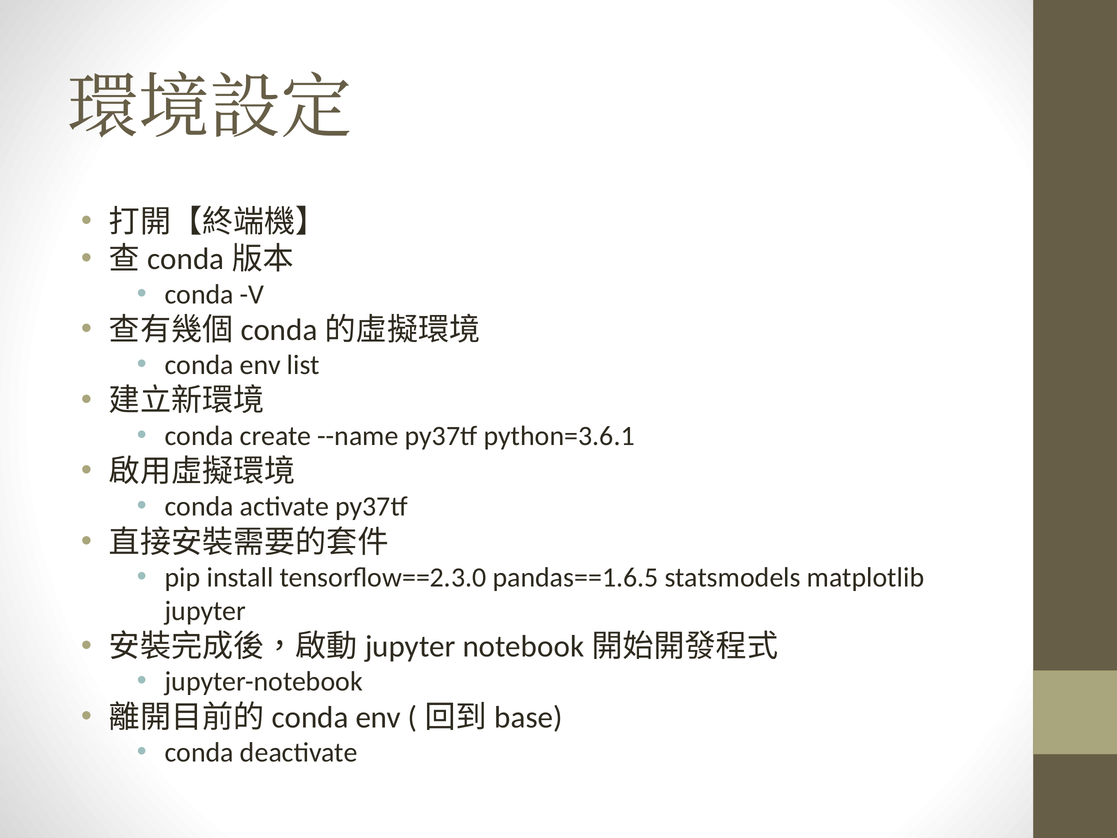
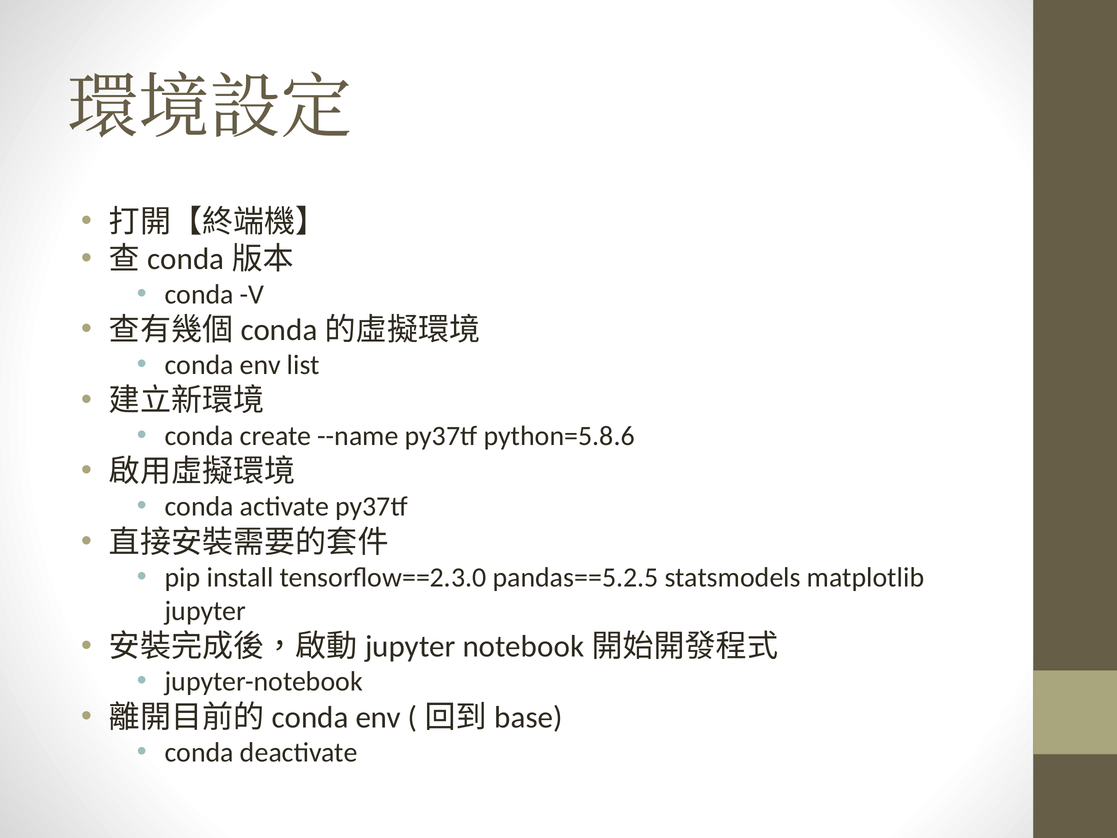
python=3.6.1: python=3.6.1 -> python=5.8.6 (559, 436)
pandas==1.6.5: pandas==1.6.5 -> pandas==5.2.5 (576, 577)
